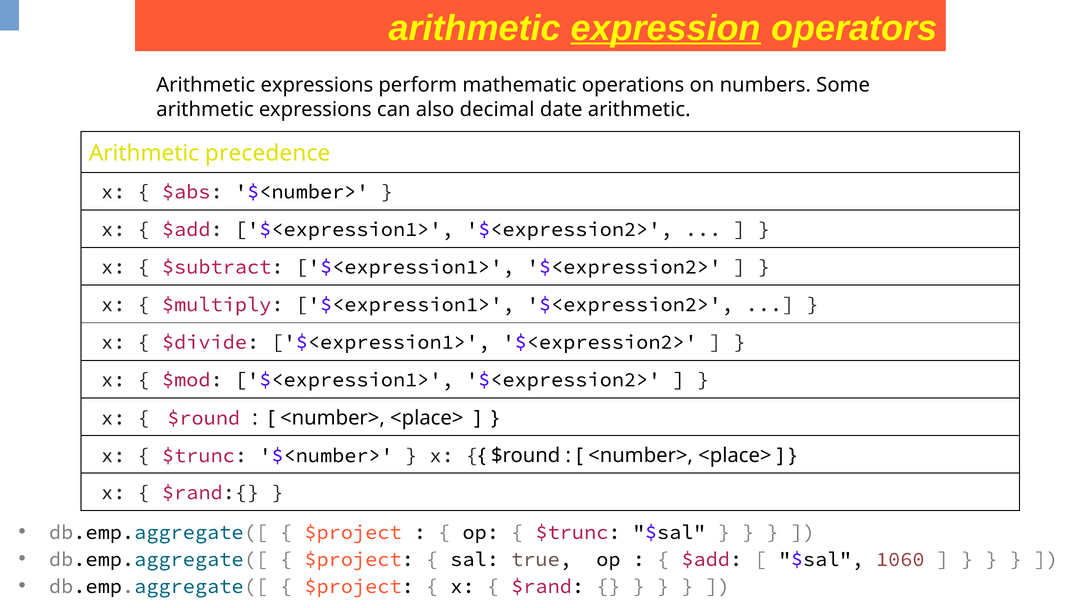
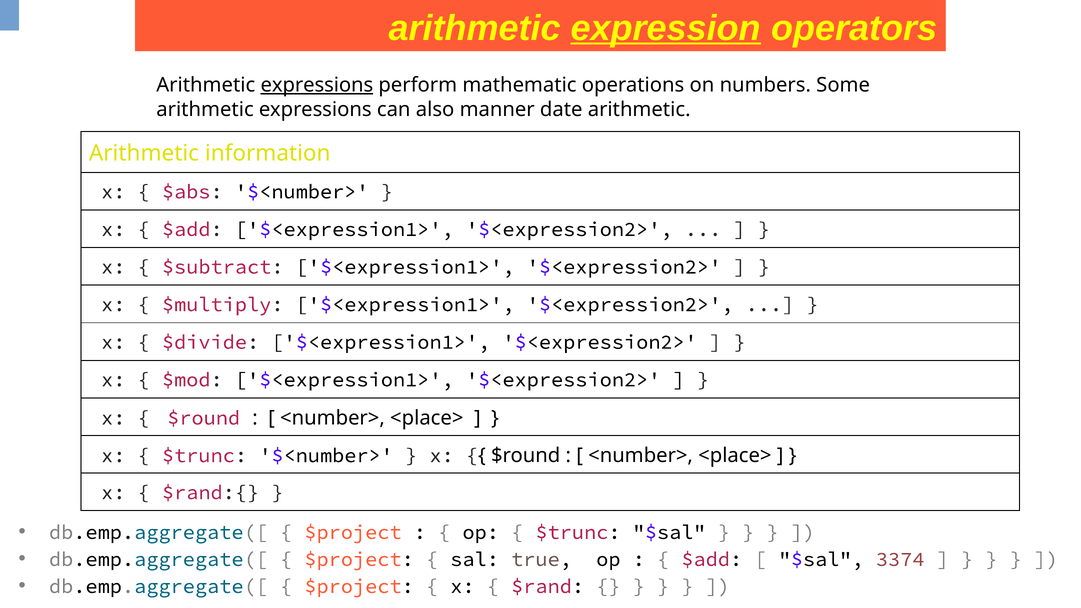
expressions underline: none -> present (317, 85)
decimal: decimal -> manner (497, 109)
precedence: precedence -> information (268, 153)
1060: 1060 -> 3374 (900, 559)
